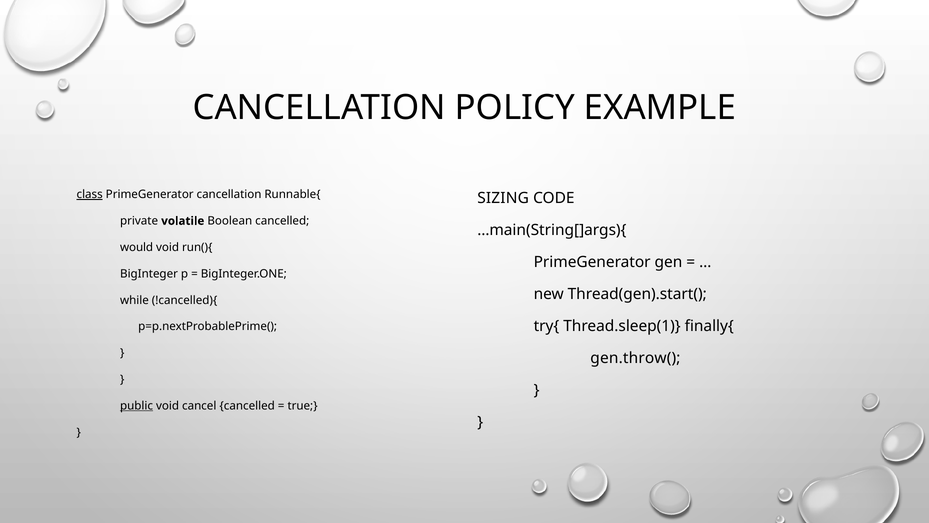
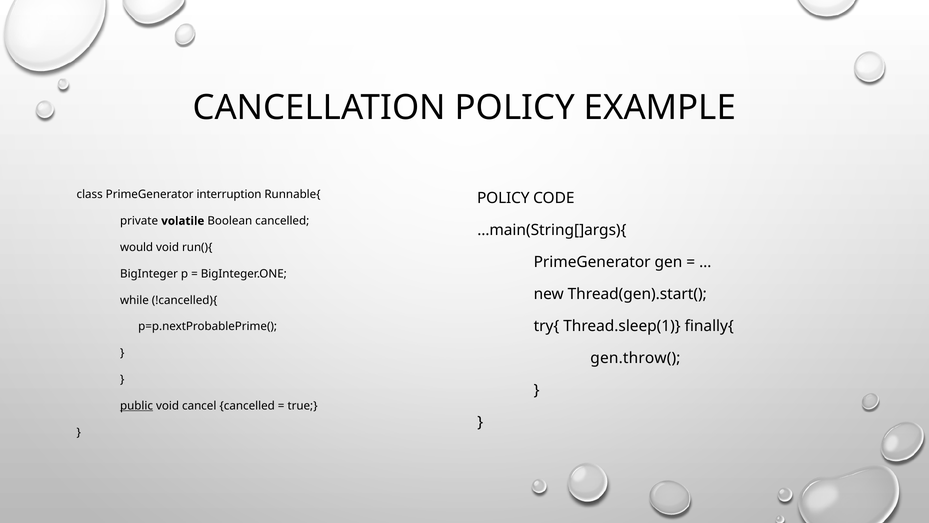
class underline: present -> none (90, 194)
PrimeGenerator cancellation: cancellation -> interruption (229, 194)
SIZING: SIZING -> POLICY (503, 198)
